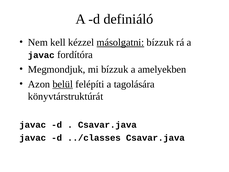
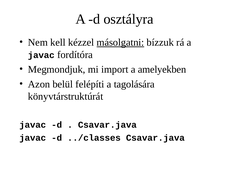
definiáló: definiáló -> osztályra (128, 19)
mi bízzuk: bízzuk -> import (115, 69)
belül underline: present -> none (63, 84)
